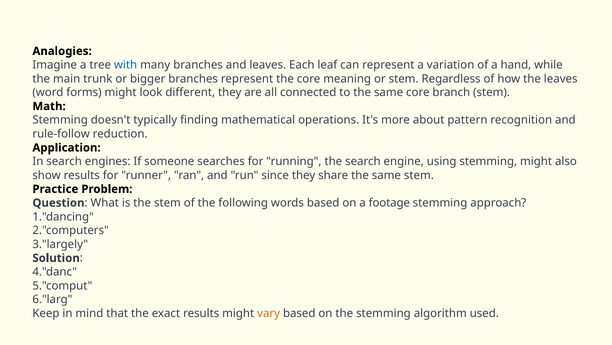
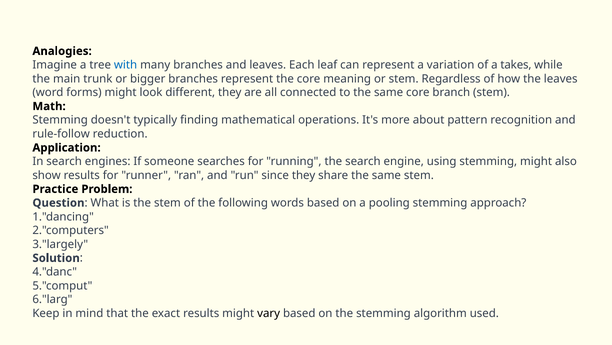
hand: hand -> takes (516, 65)
footage: footage -> pooling (389, 202)
vary colour: orange -> black (269, 313)
